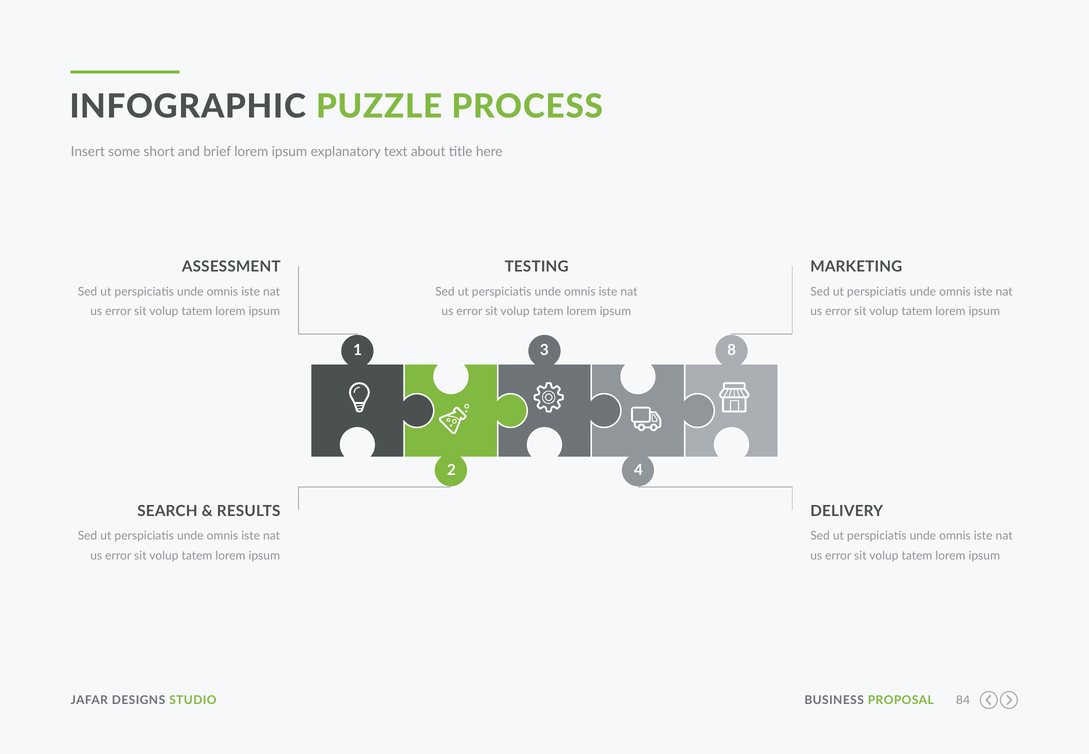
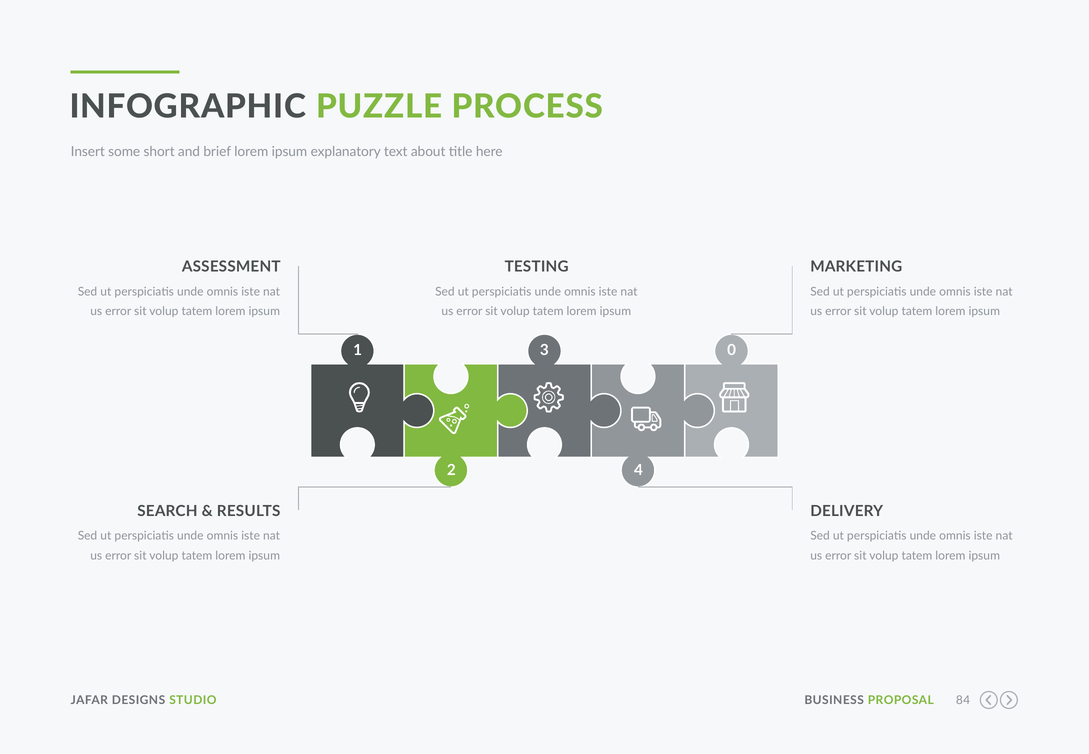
8: 8 -> 0 (732, 350)
